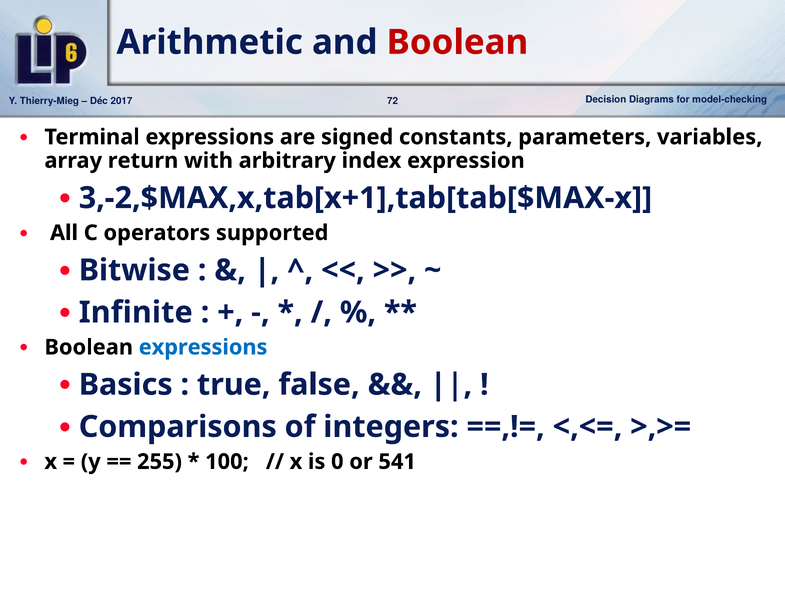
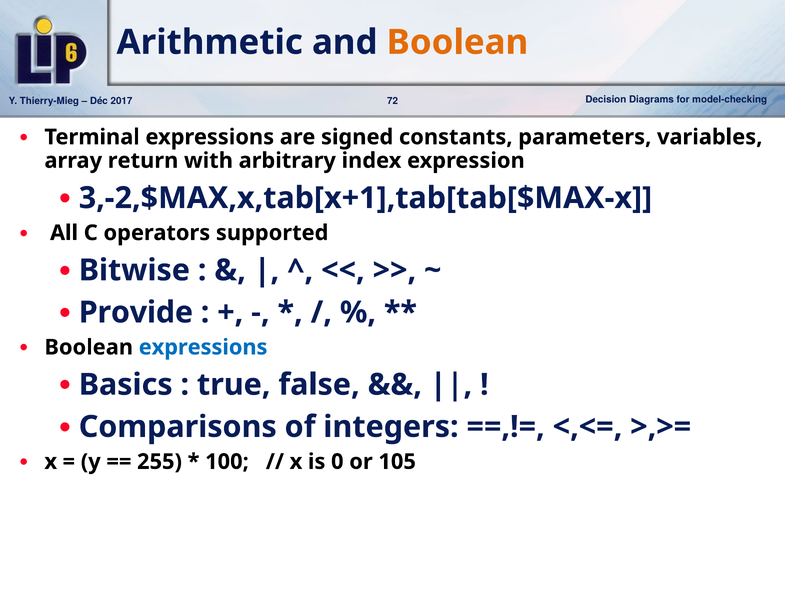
Boolean colour: red -> orange (457, 42)
Infinite: Infinite -> Provide (136, 312)
541: 541 -> 105 (397, 461)
